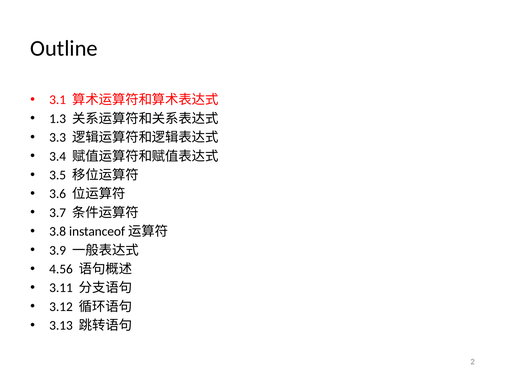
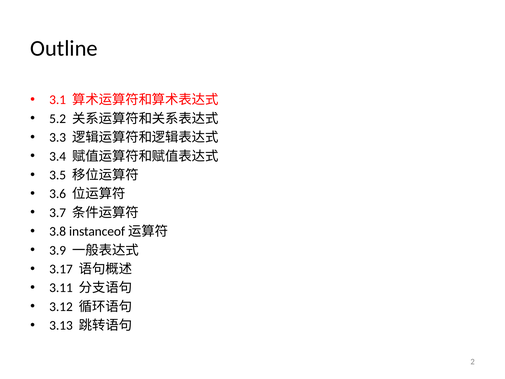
1.3: 1.3 -> 5.2 (58, 119)
4.56: 4.56 -> 3.17 (61, 269)
